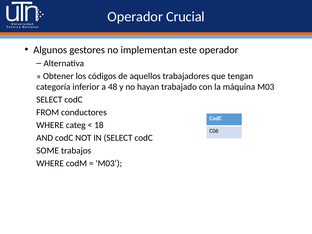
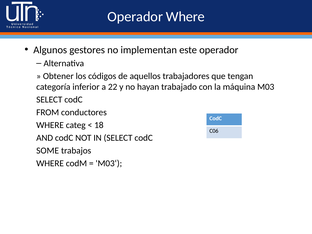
Operador Crucial: Crucial -> Where (185, 17)
48: 48 -> 22 (113, 87)
